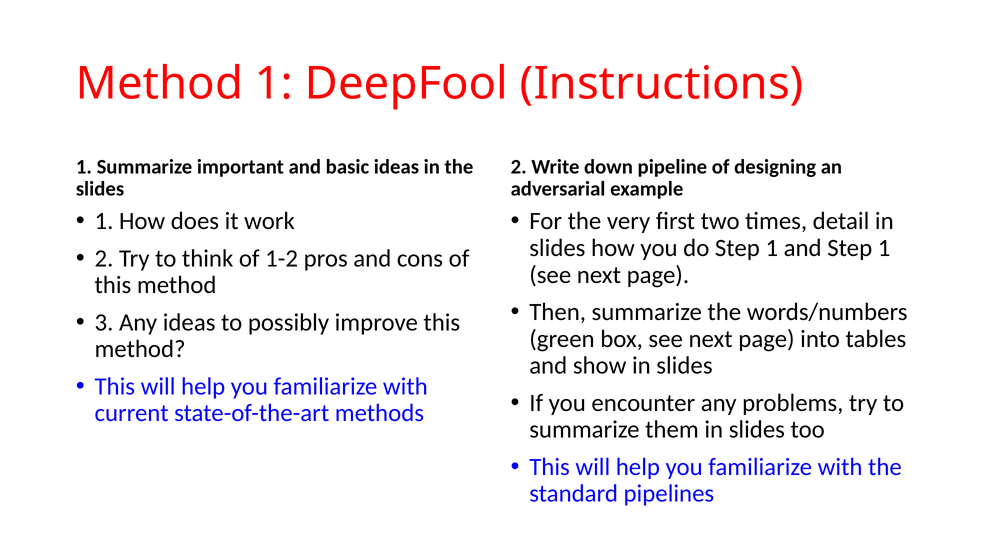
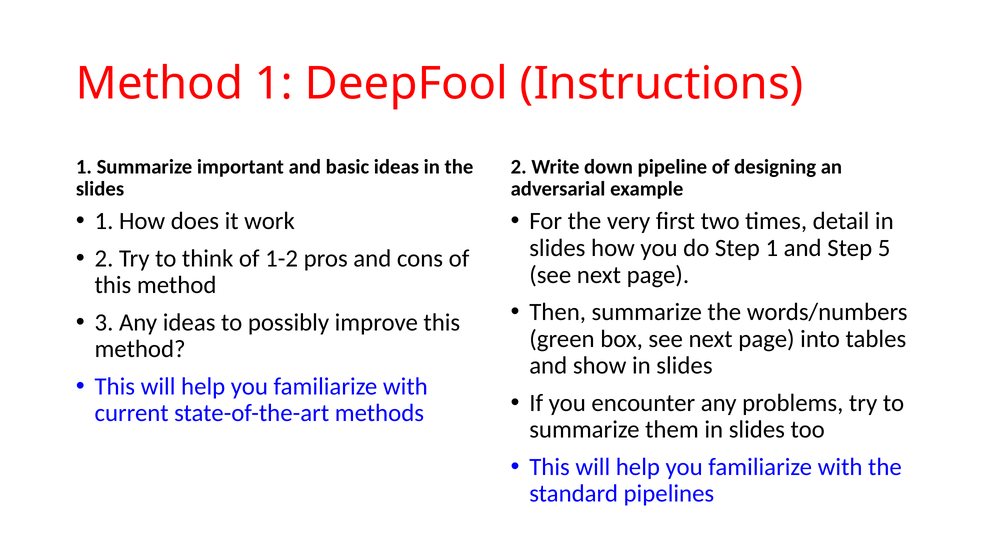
and Step 1: 1 -> 5 (884, 248)
